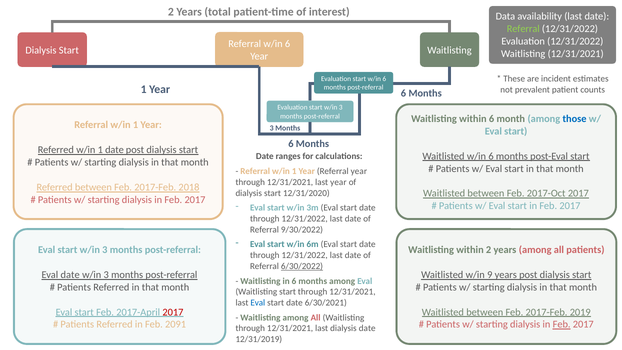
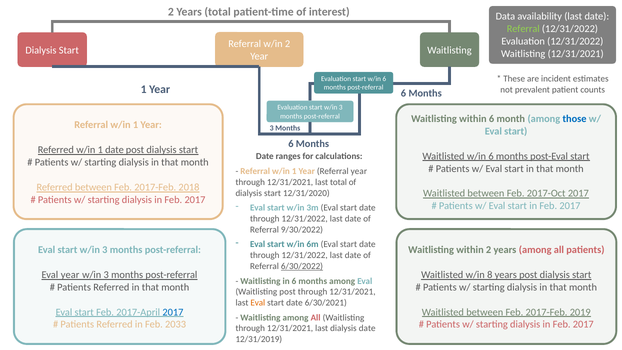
Referral w/in 6: 6 -> 2 (288, 44)
last year: year -> total (338, 182)
Eval date: date -> year (70, 275)
9: 9 -> 8 (490, 275)
Waitlisting start: start -> post (287, 292)
Eval colour: blue -> orange (258, 303)
2017 colour: red -> blue (173, 312)
2091: 2091 -> 2033 (176, 324)
Feb underline: present -> none (562, 324)
